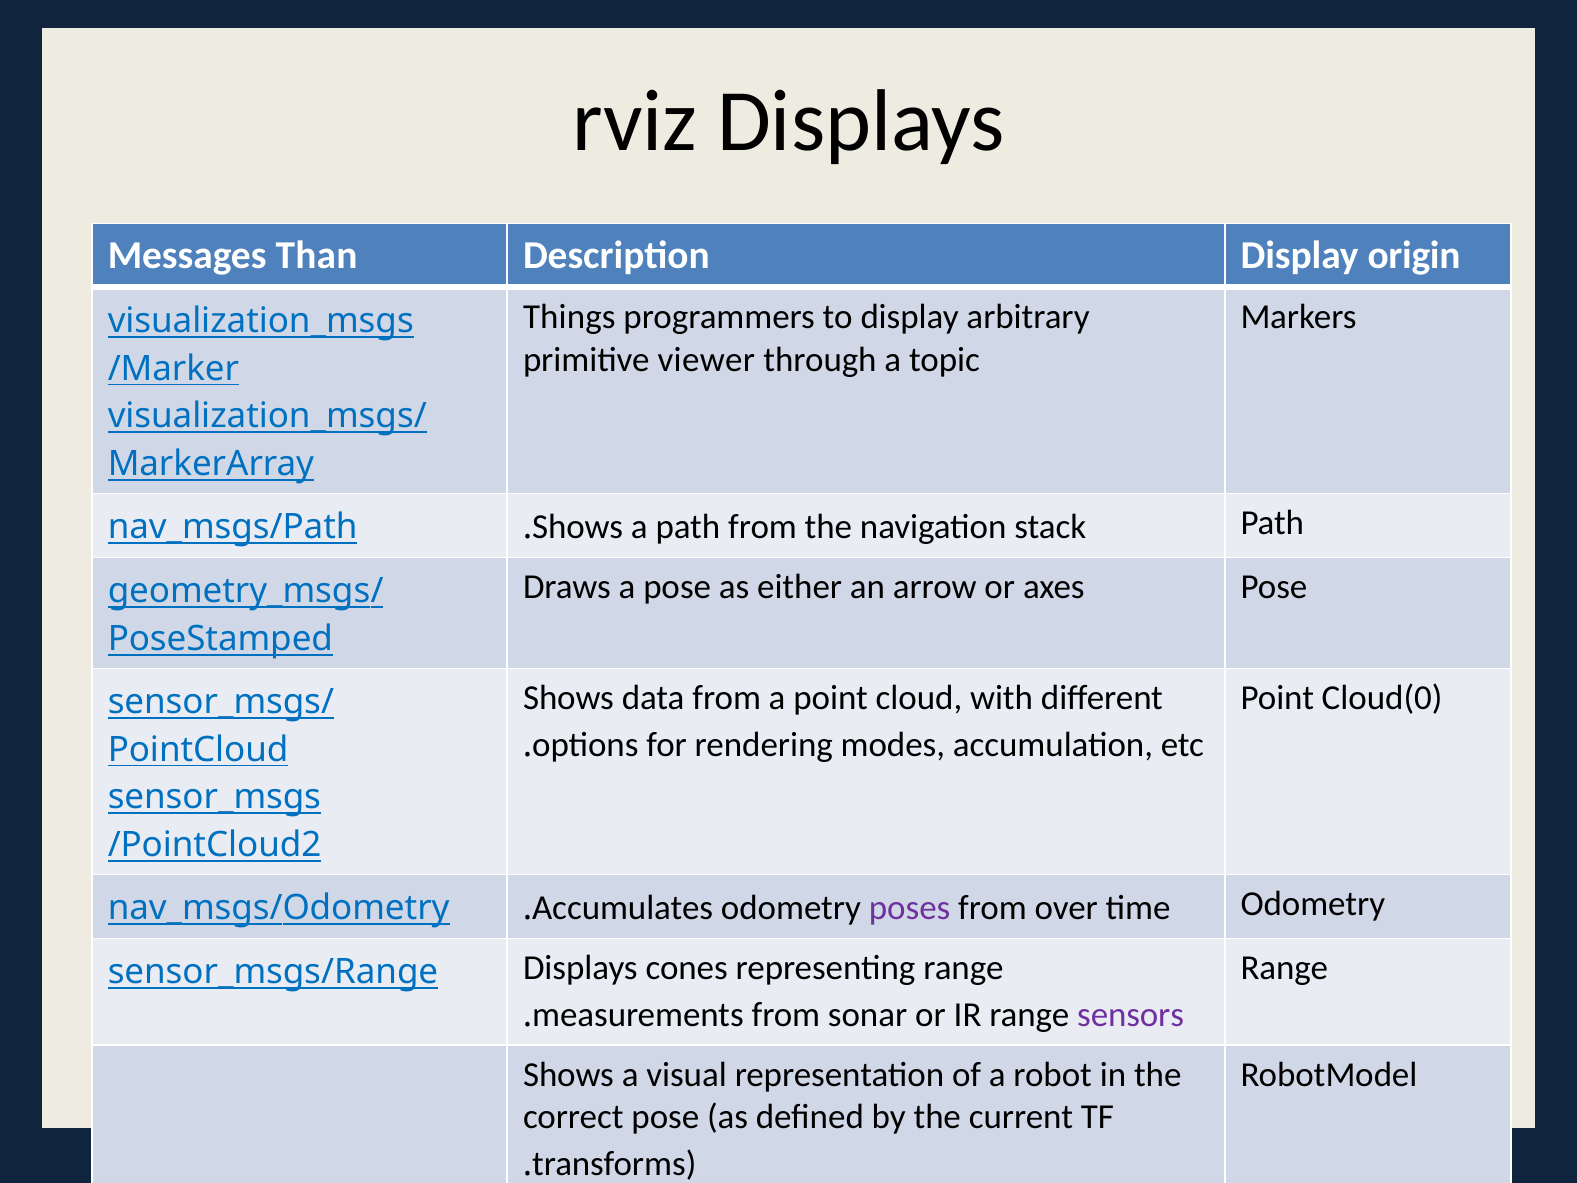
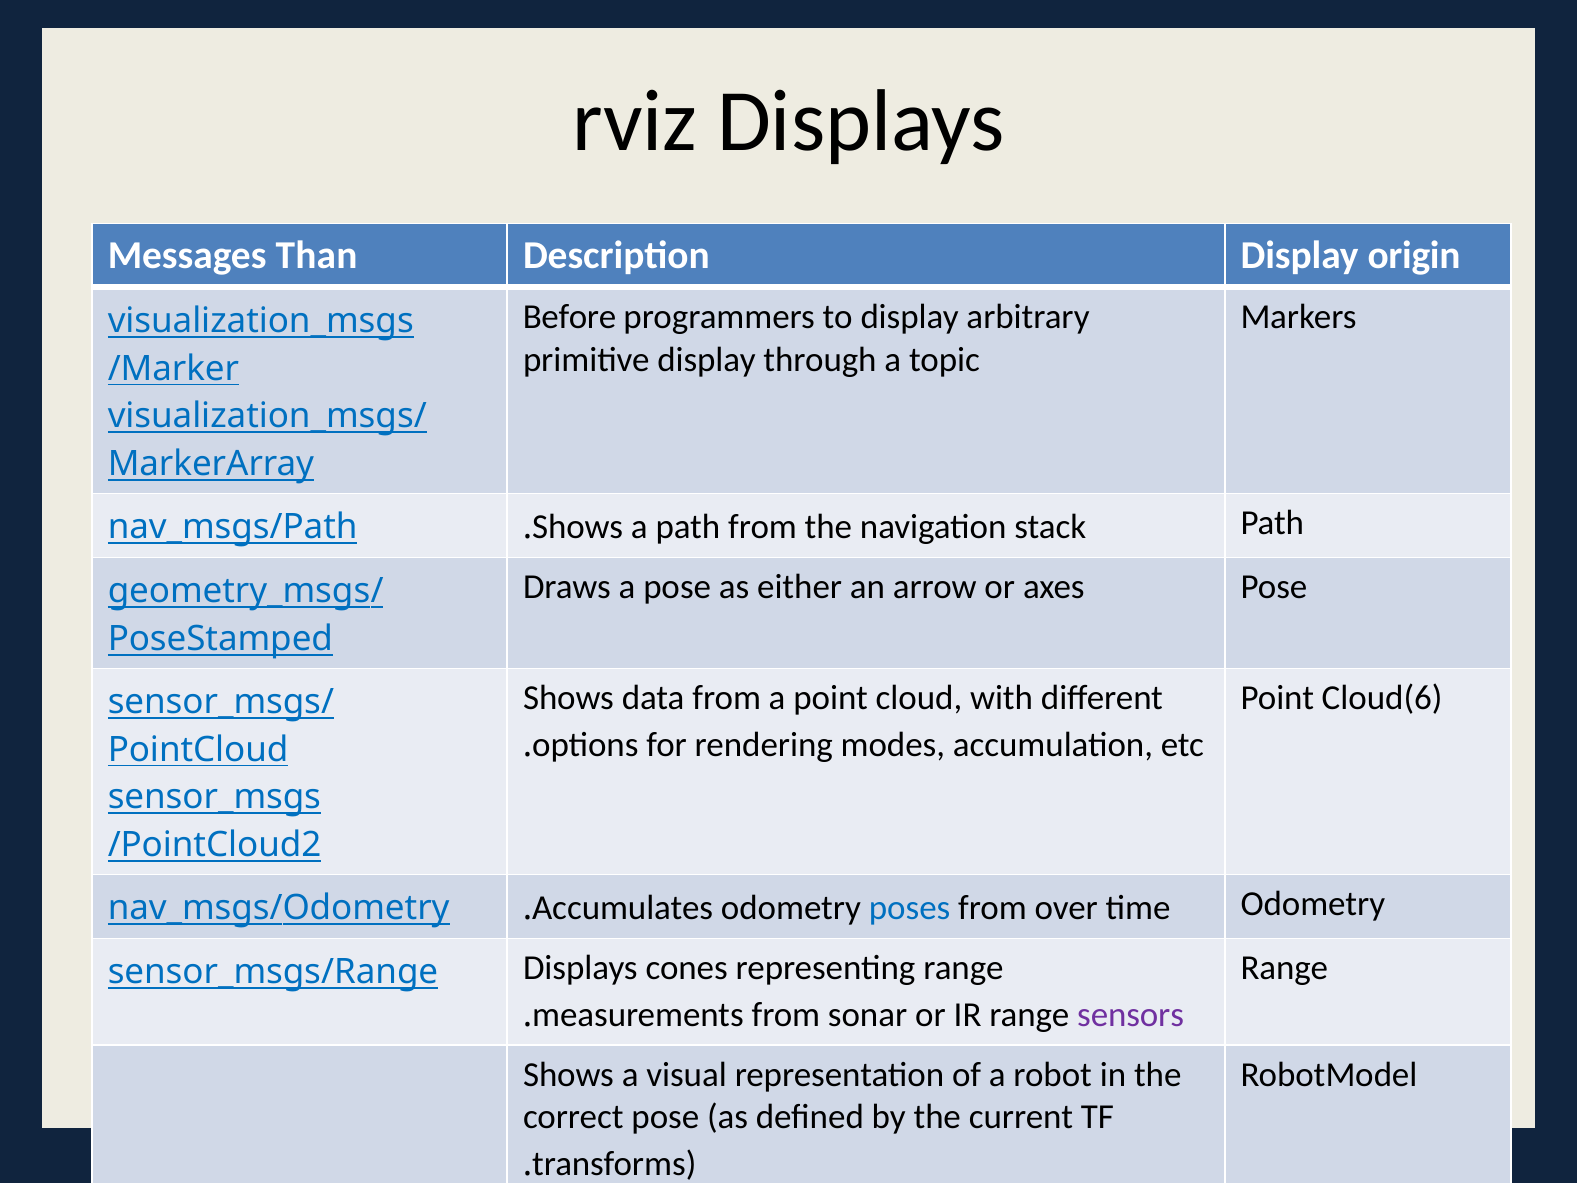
Things: Things -> Before (570, 317)
primitive viewer: viewer -> display (707, 360)
Cloud(0: Cloud(0 -> Cloud(6 (1382, 698)
poses colour: purple -> blue (910, 908)
